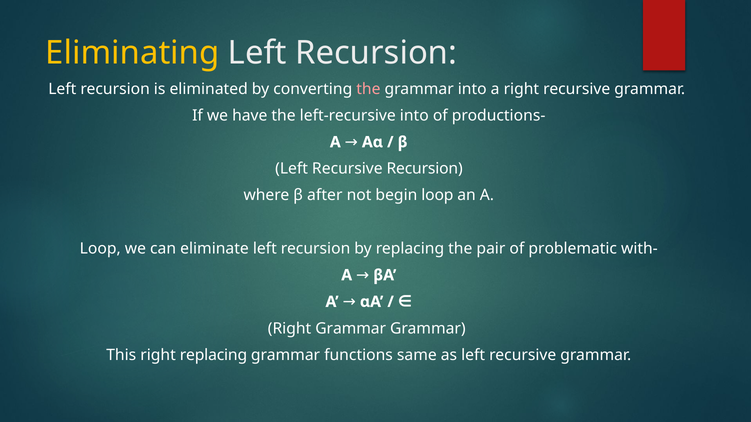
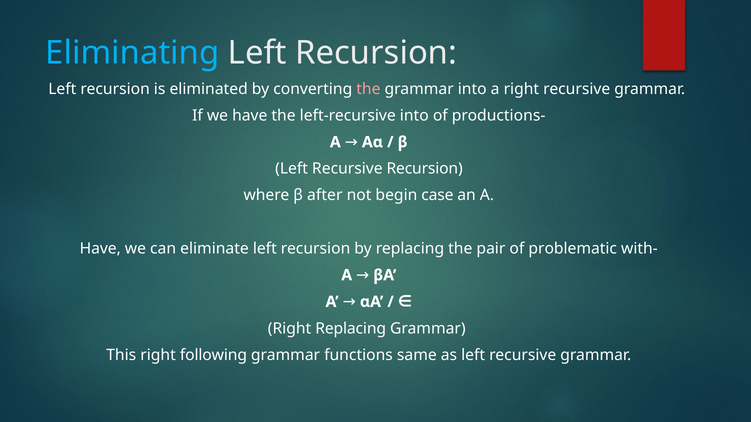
Eliminating colour: yellow -> light blue (132, 53)
begin loop: loop -> case (437, 196)
Loop: Loop -> Have (100, 249)
Right Grammar: Grammar -> Replacing (351, 329)
right replacing: replacing -> following (213, 355)
